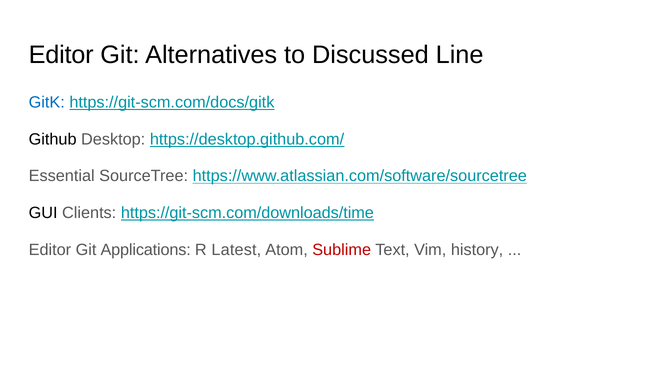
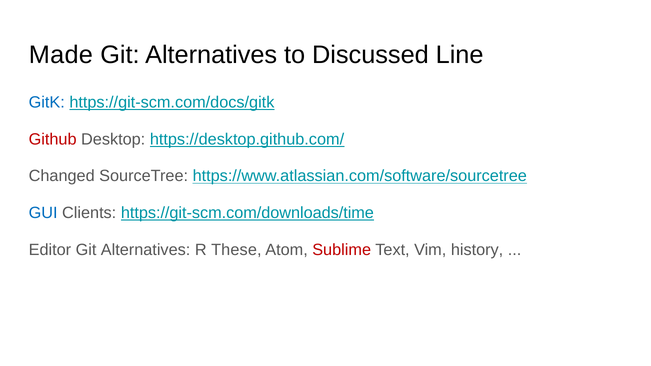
Editor: Editor -> Made (61, 55)
Github colour: black -> red (53, 139)
Essential: Essential -> Changed (62, 176)
GUI colour: black -> blue (43, 213)
Editor Git Applications: Applications -> Alternatives (146, 250)
Latest: Latest -> These (236, 250)
